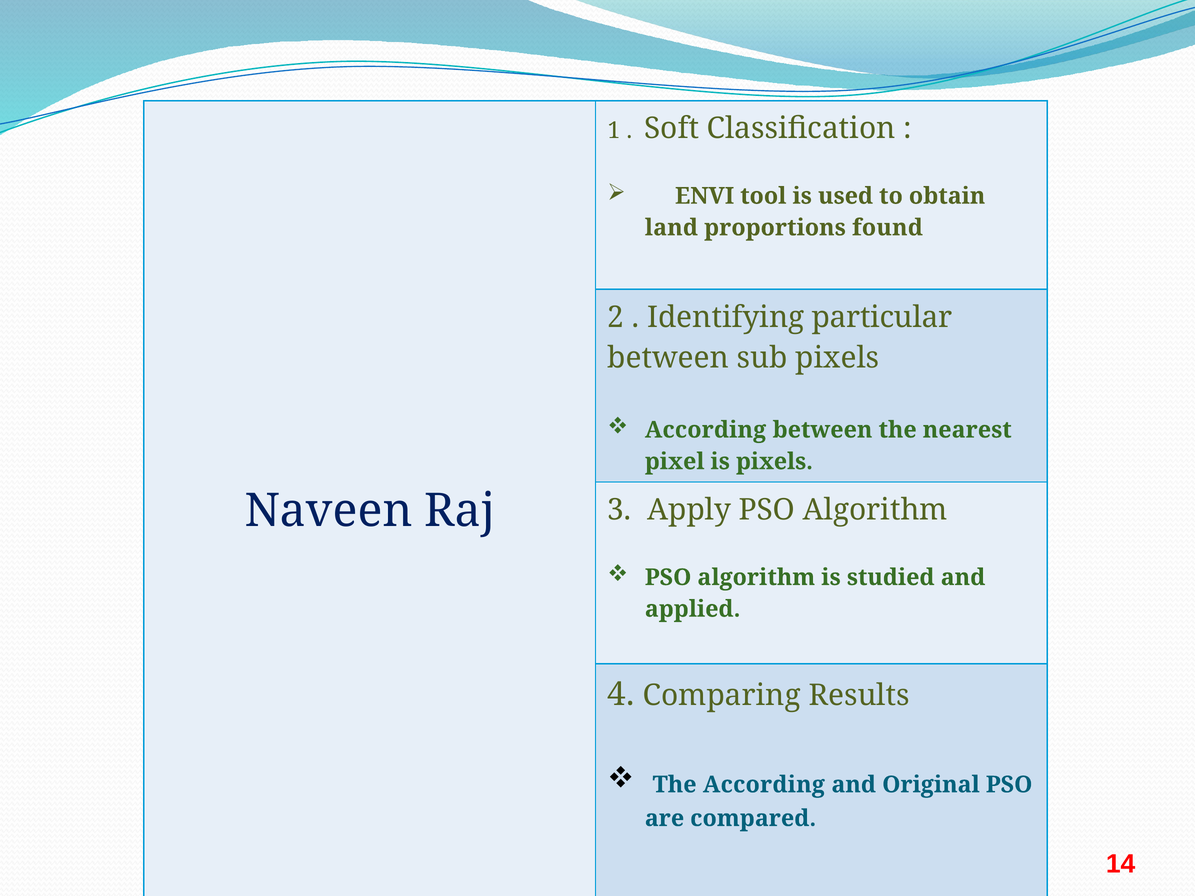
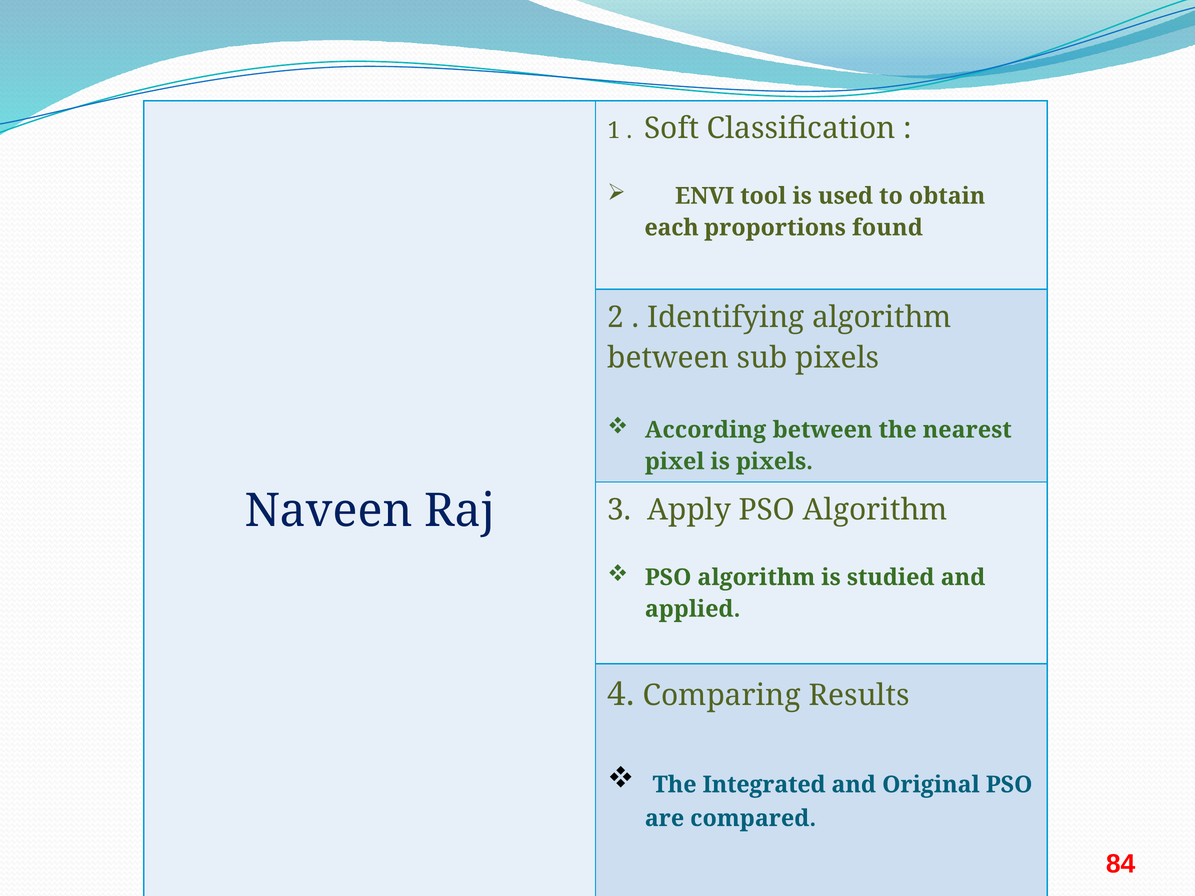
land: land -> each (672, 228)
Identifying particular: particular -> algorithm (882, 317)
The According: According -> Integrated (764, 785)
14: 14 -> 84 (1121, 864)
